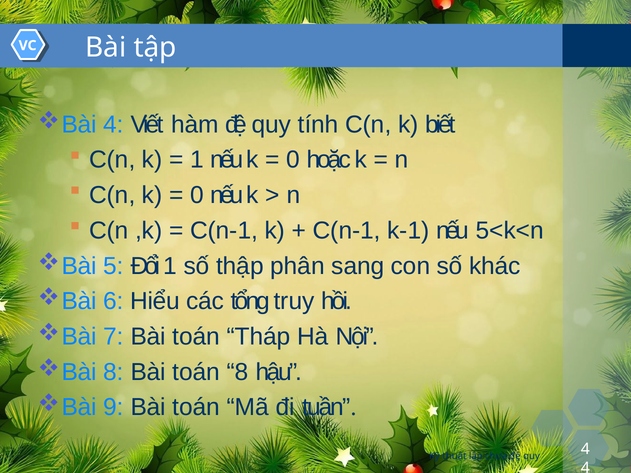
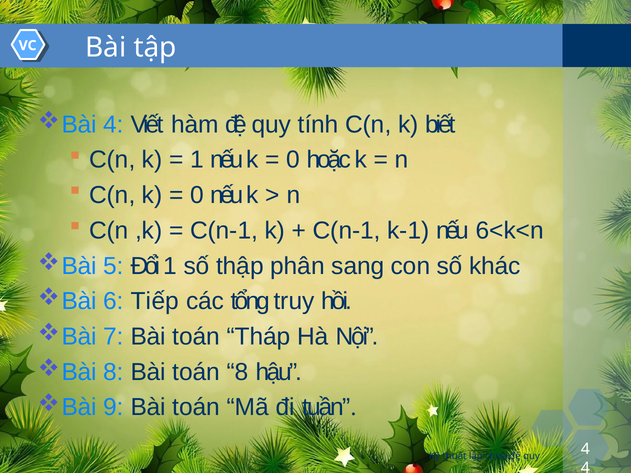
5<k<n: 5<k<n -> 6<k<n (510, 231)
Hiểu: Hiểu -> Tiếp (155, 301)
